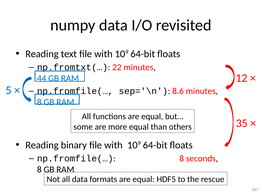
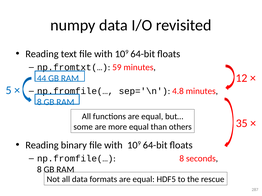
22: 22 -> 59 (117, 68)
8.6: 8.6 -> 4.8 (178, 91)
